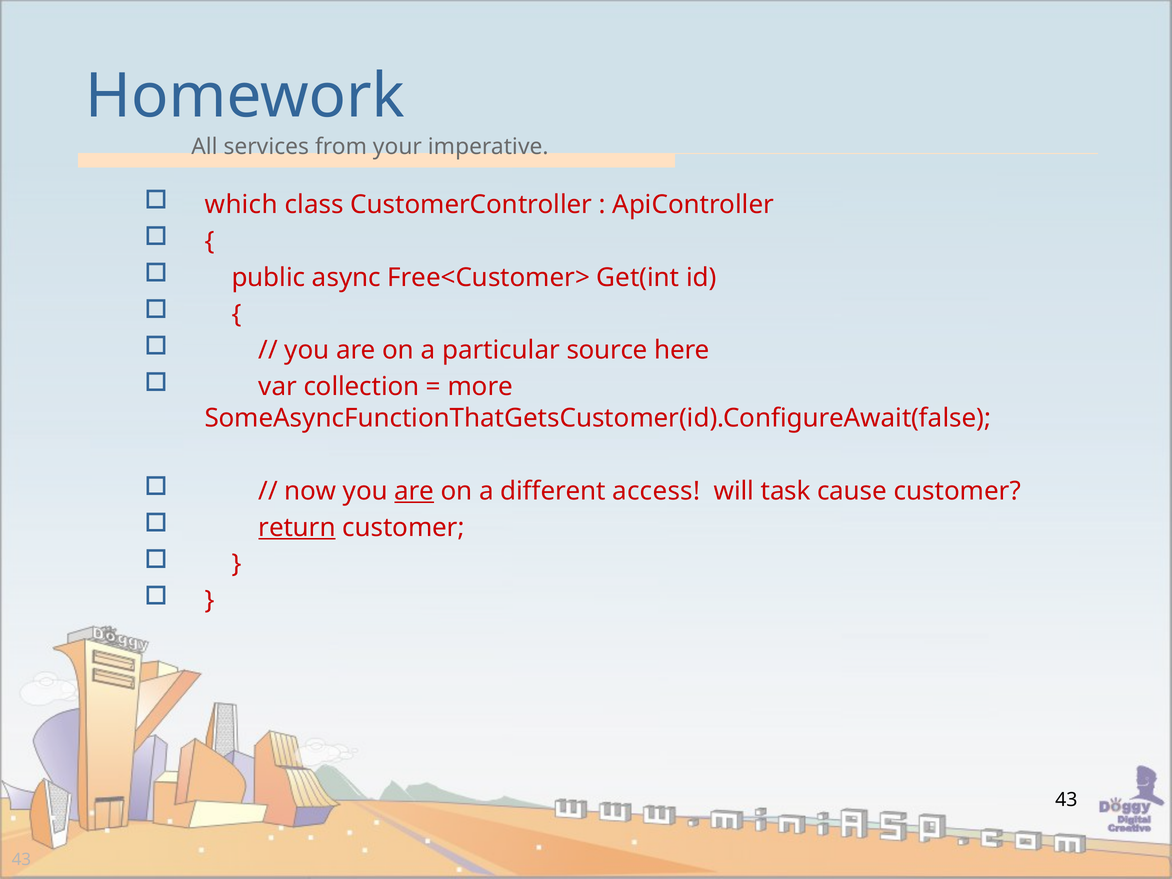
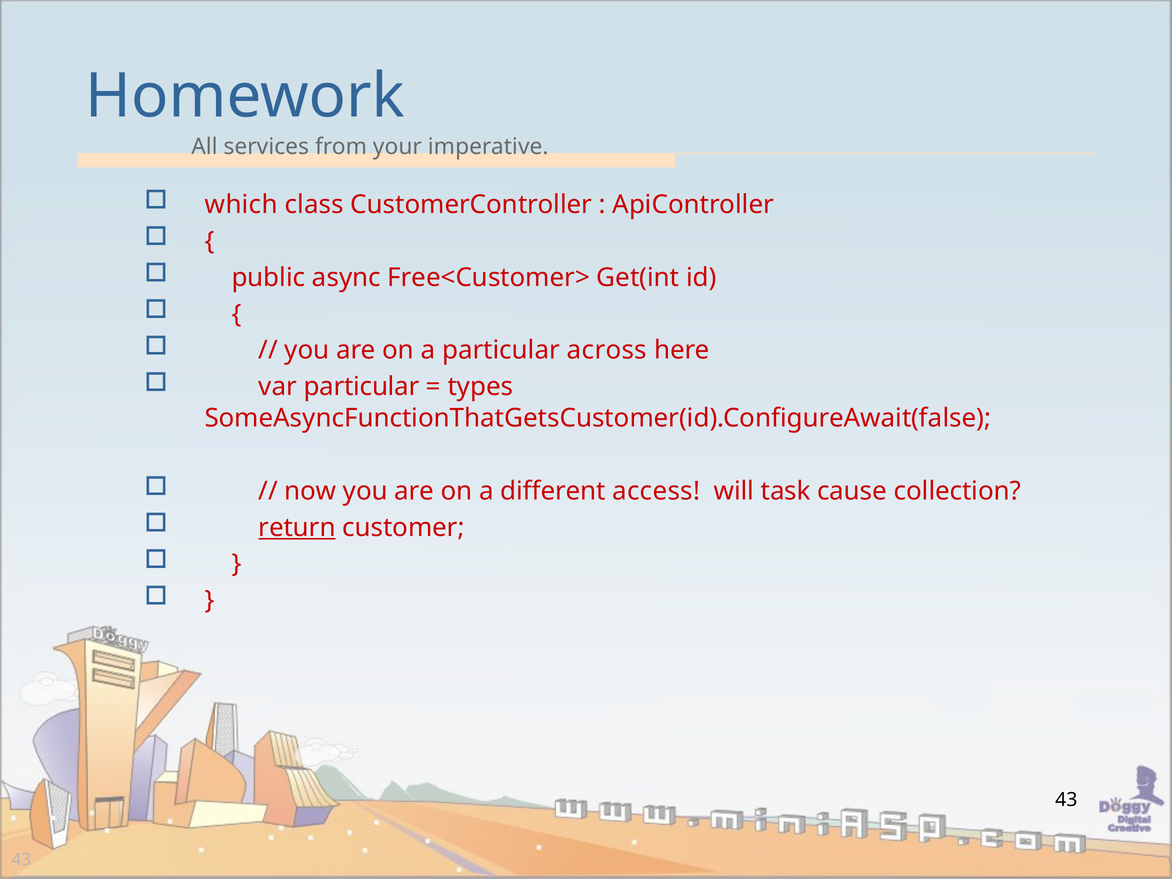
source: source -> across (607, 350)
var collection: collection -> particular (362, 387)
more: more -> types (480, 387)
are underline: present -> none (414, 491)
cause customer: customer -> collection (957, 491)
